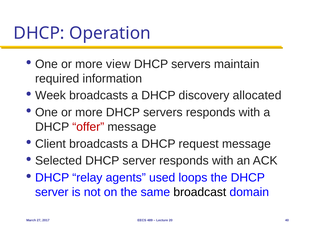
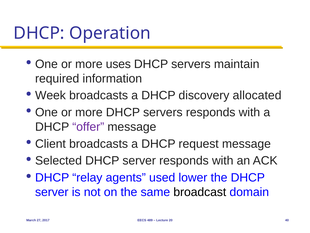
view: view -> uses (118, 64)
offer colour: red -> purple (88, 127)
loops: loops -> lower (193, 177)
